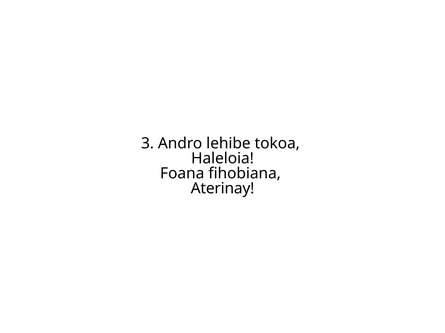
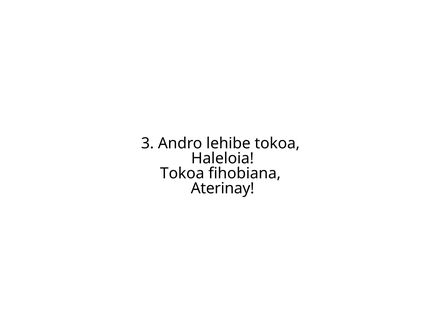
Foana: Foana -> Tokoa (182, 174)
